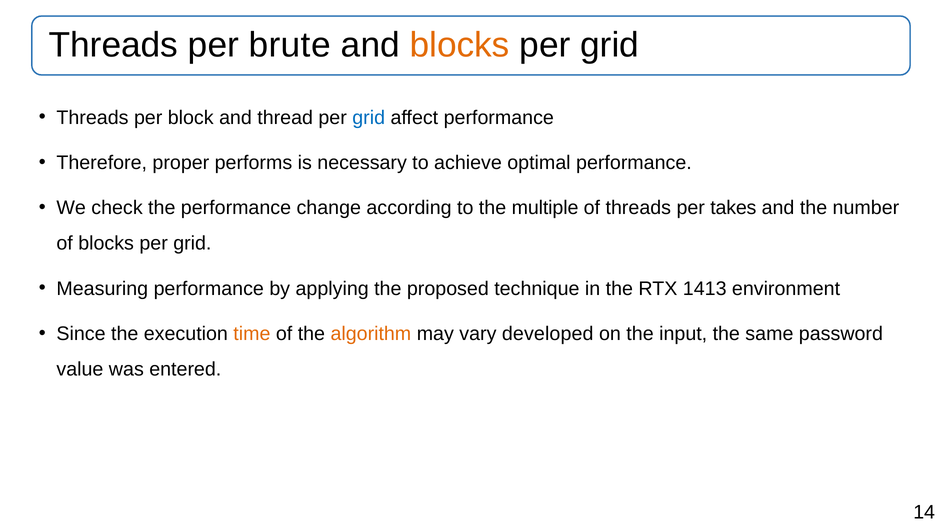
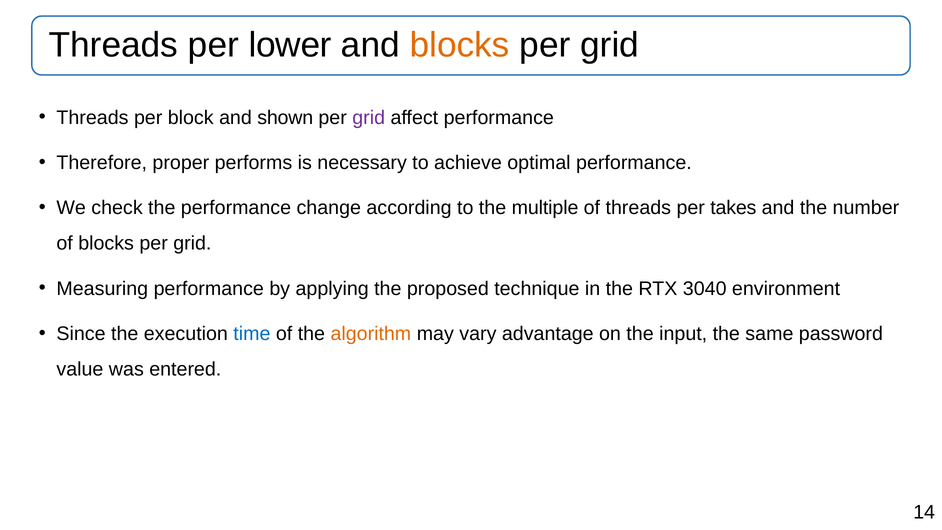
brute: brute -> lower (290, 45)
thread: thread -> shown (285, 118)
grid colour: blue -> purple (369, 118)
1413: 1413 -> 3040 (705, 289)
time colour: orange -> blue (252, 334)
developed: developed -> advantage (548, 334)
